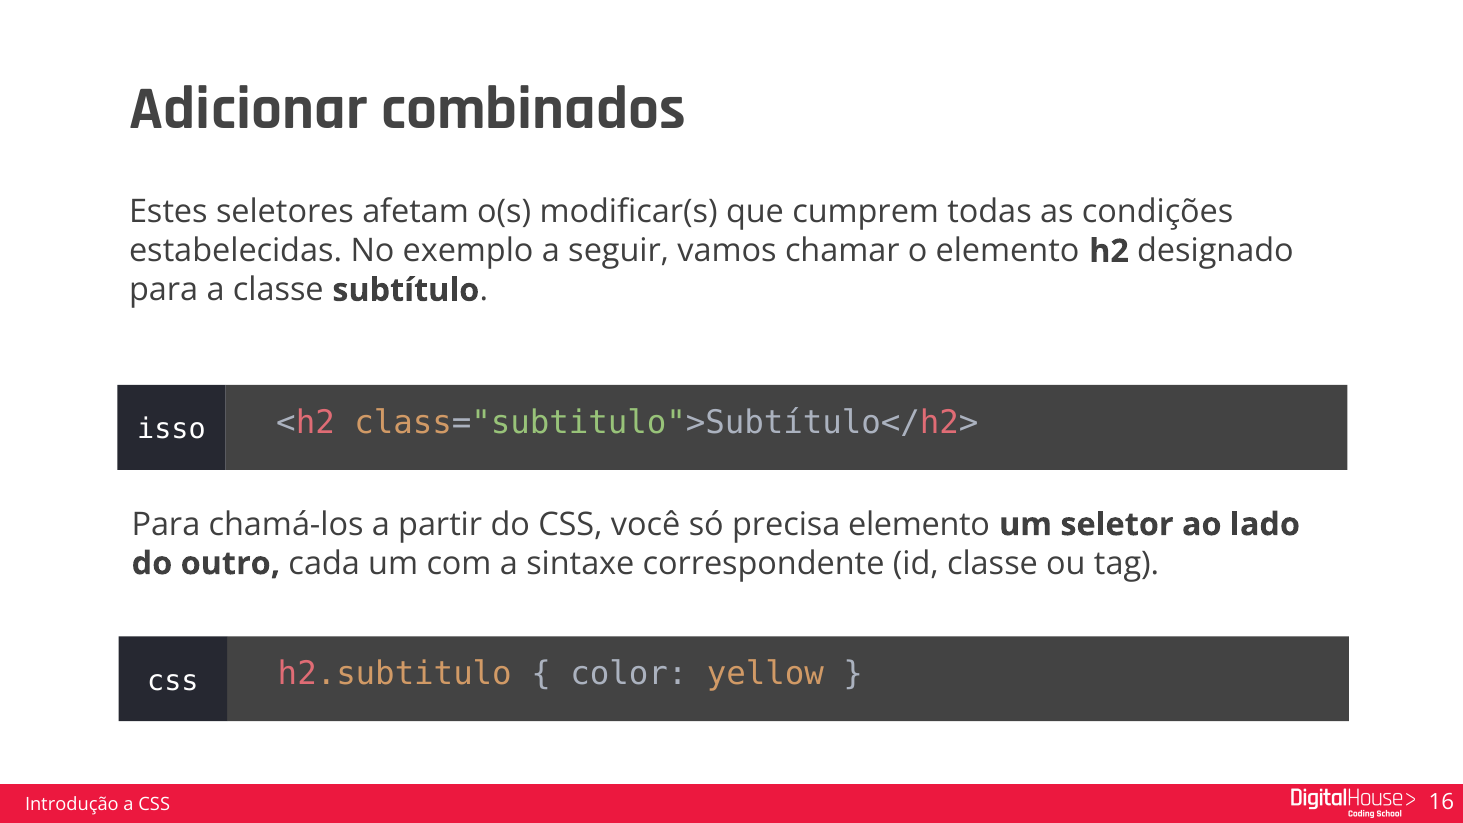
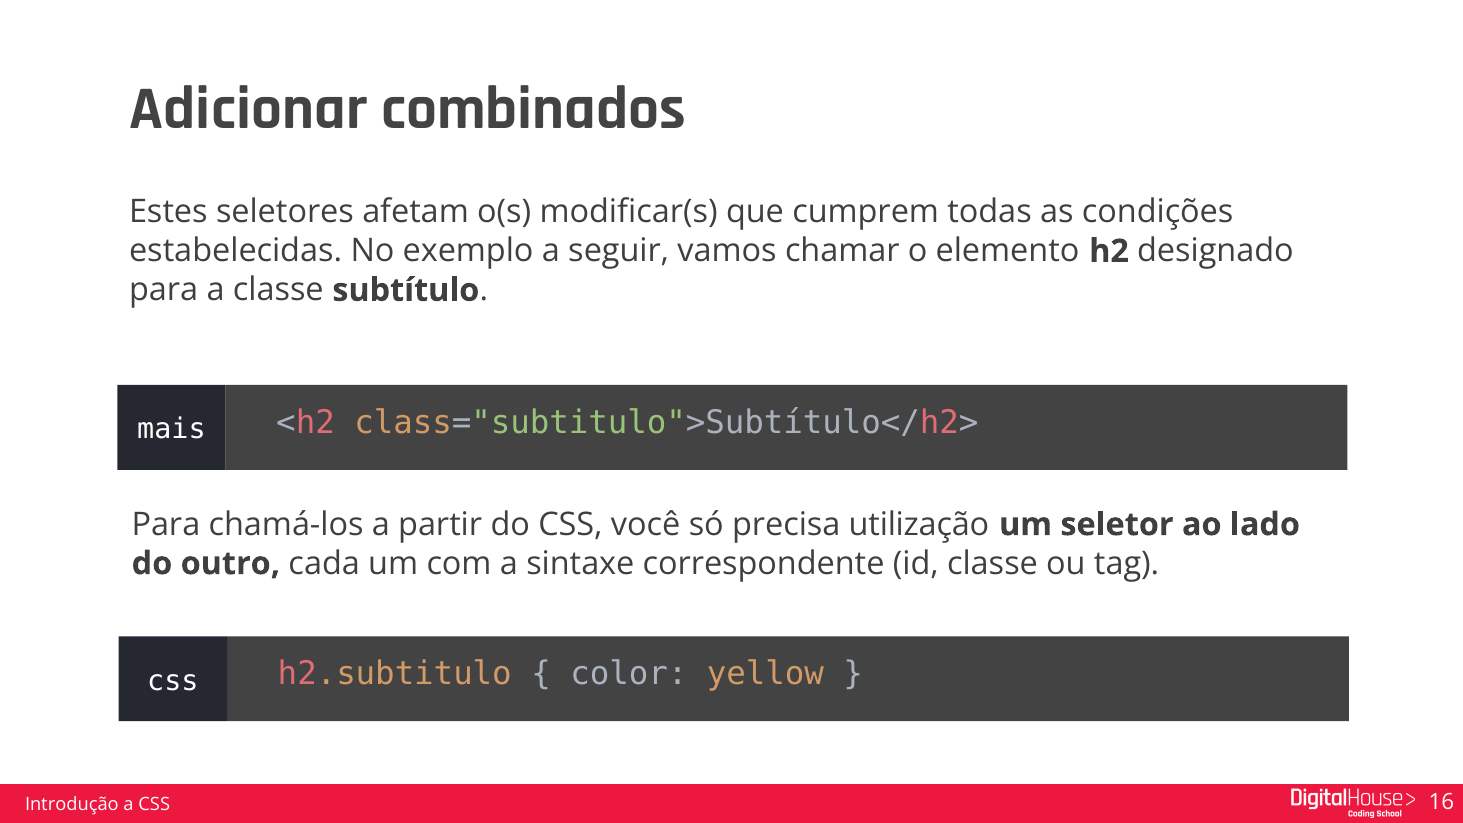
isso: isso -> mais (171, 429)
precisa elemento: elemento -> utilização (919, 524)
